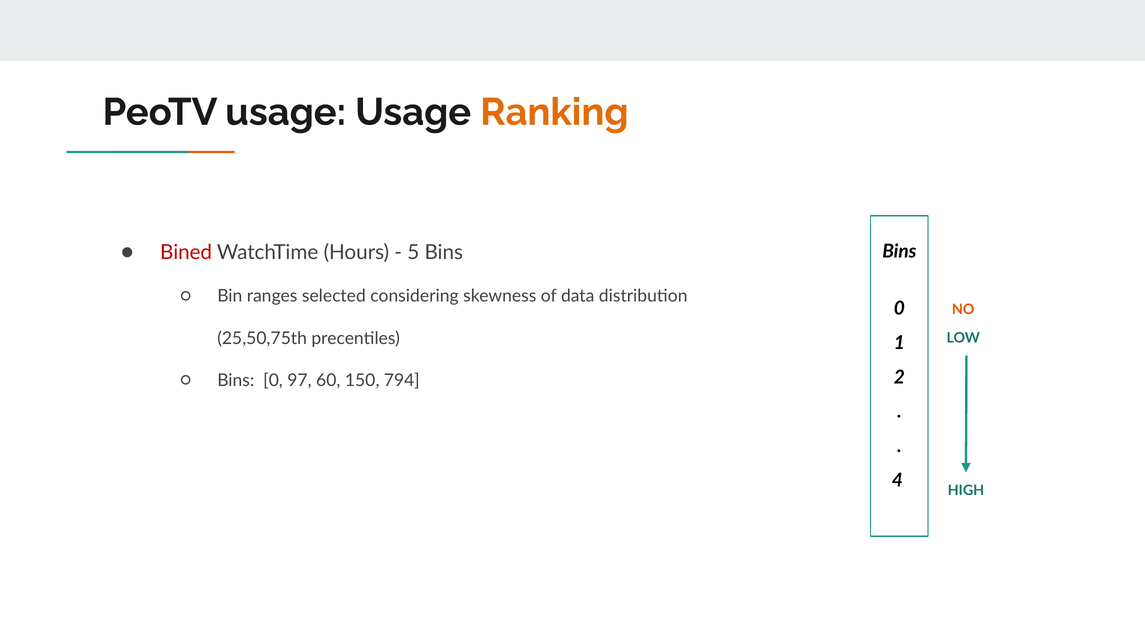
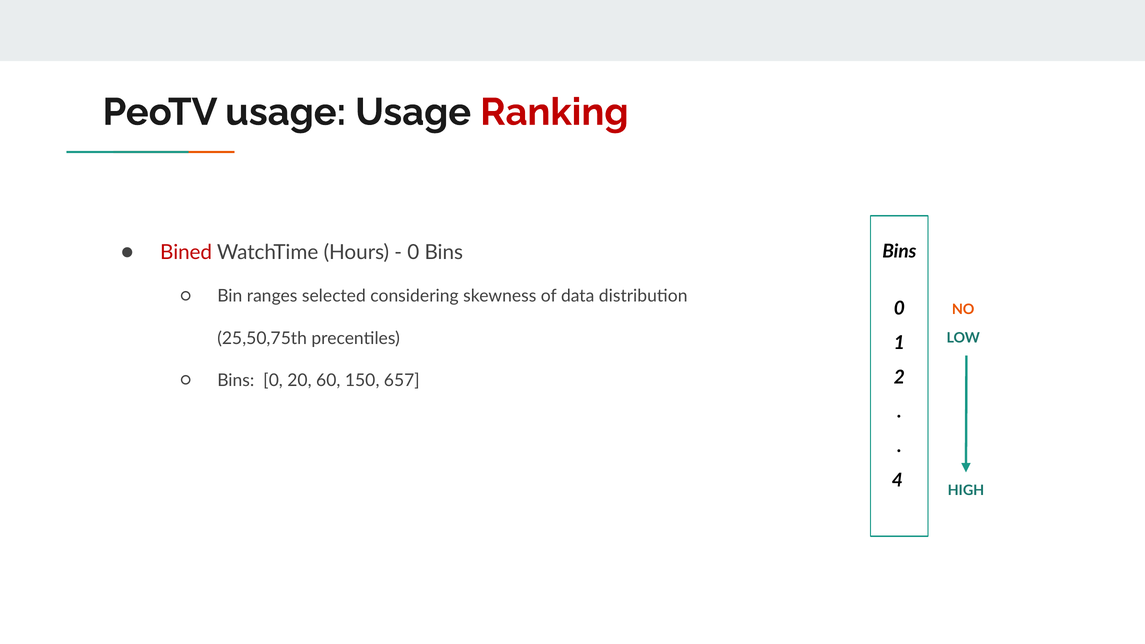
Ranking colour: orange -> red (554, 112)
5: 5 -> 0 (413, 252)
97: 97 -> 20 (299, 380)
794: 794 -> 657 (402, 380)
